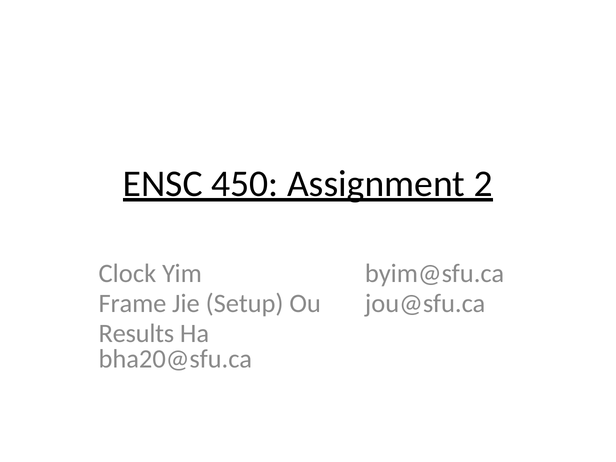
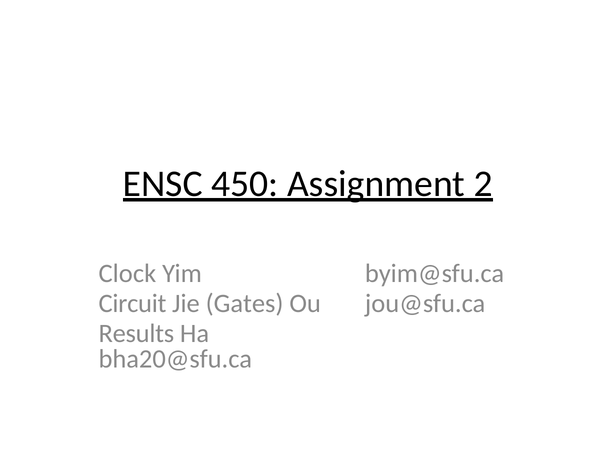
Frame: Frame -> Circuit (132, 304)
Setup: Setup -> Gates (245, 304)
